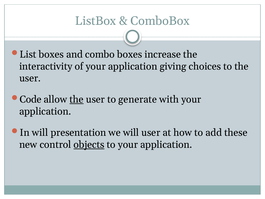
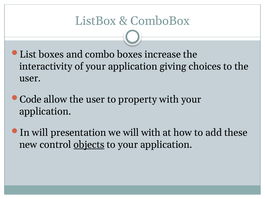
the underline: present -> none (77, 99)
generate: generate -> property (138, 99)
will user: user -> with (151, 132)
